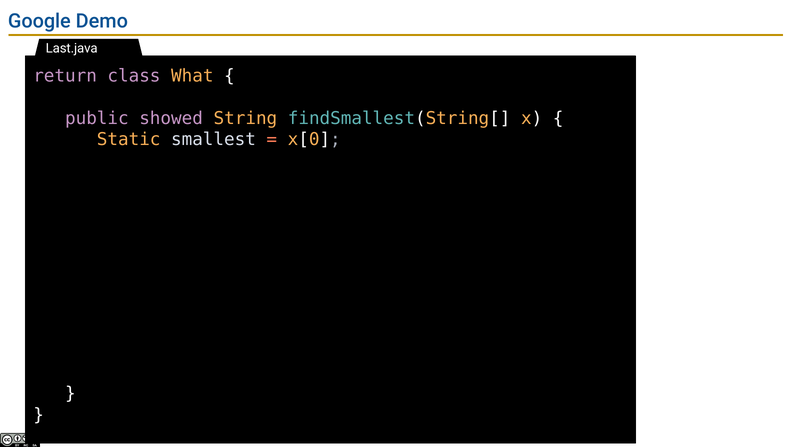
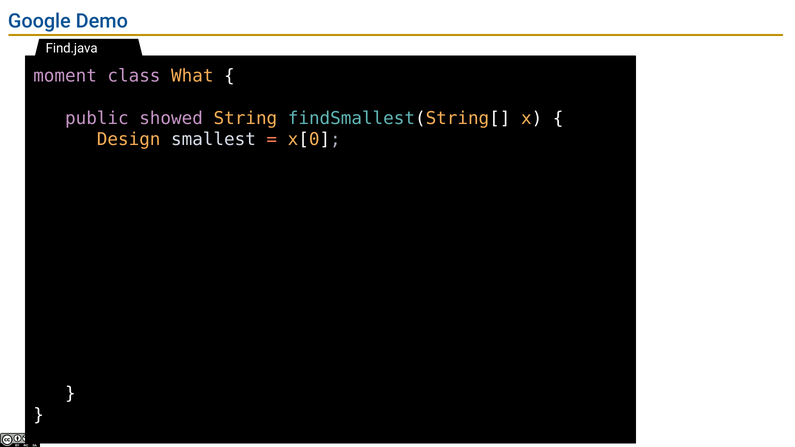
Last.java: Last.java -> Find.java (72, 49)
return: return -> moment (65, 76)
Static: Static -> Design (129, 139)
